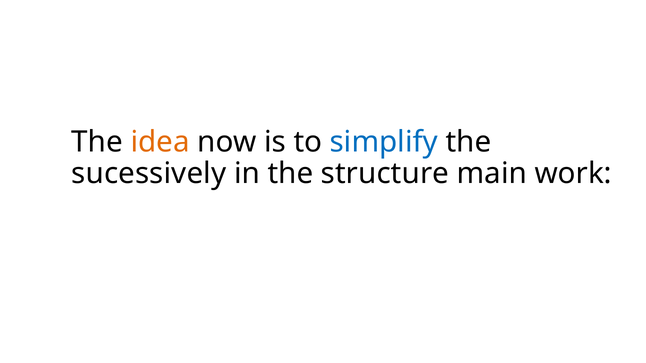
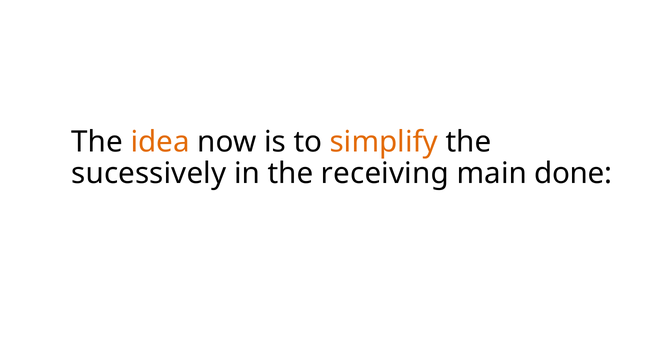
simplify colour: blue -> orange (384, 142)
structure: structure -> receiving (385, 174)
work: work -> done (573, 174)
